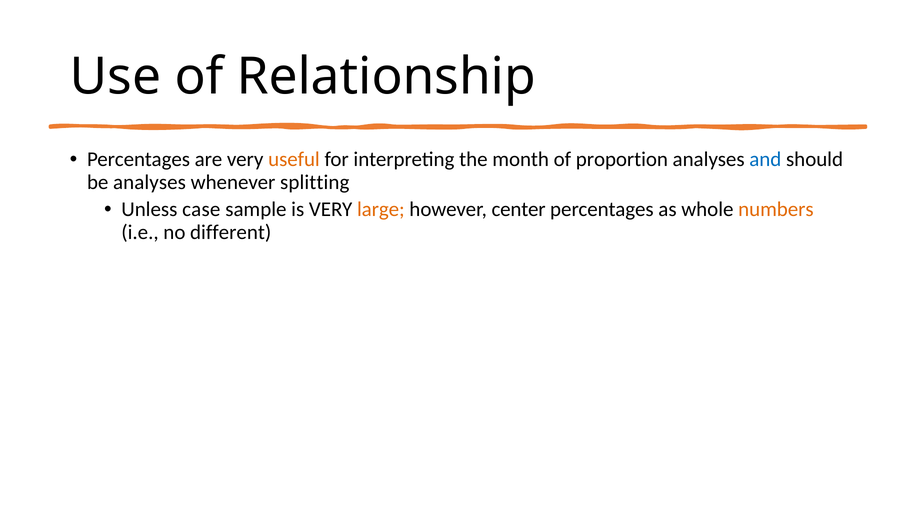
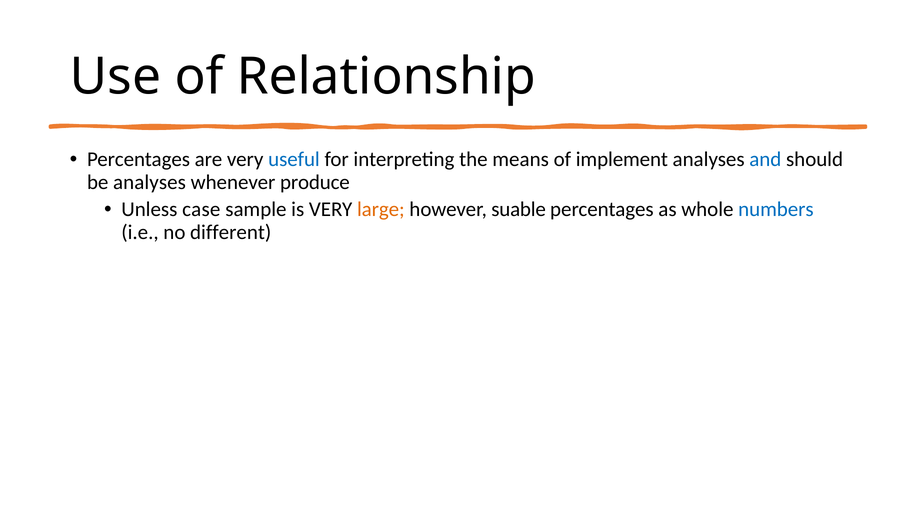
useful colour: orange -> blue (294, 160)
month: month -> means (521, 160)
proportion: proportion -> implement (622, 160)
splitting: splitting -> produce (315, 182)
center: center -> suable (519, 210)
numbers colour: orange -> blue (776, 210)
